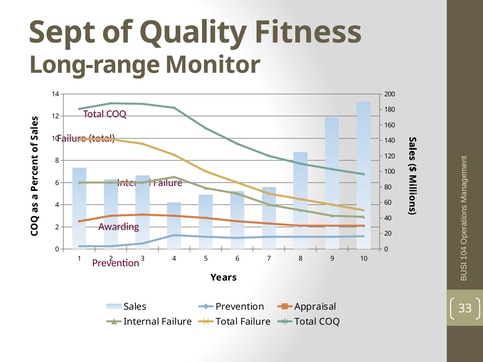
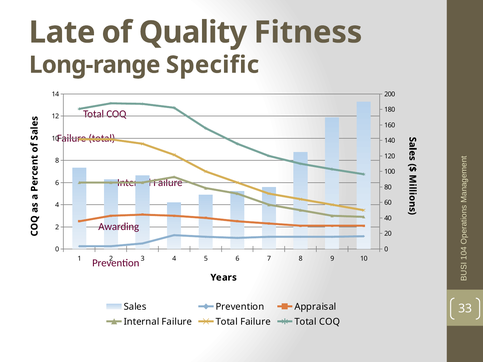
Sept: Sept -> Late (62, 32)
Monitor: Monitor -> Specific (213, 65)
